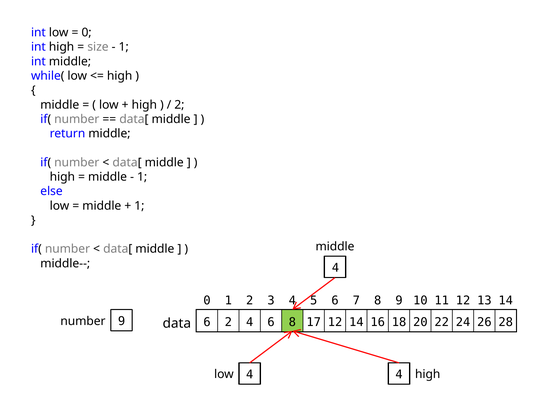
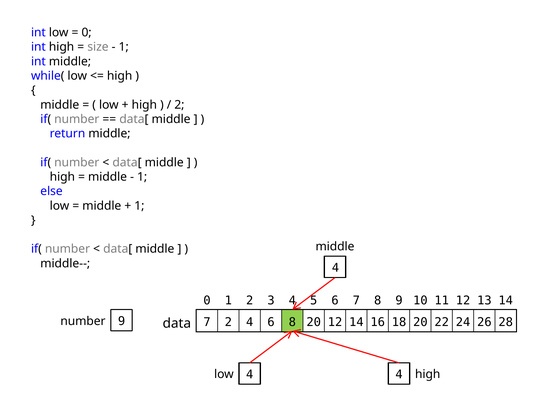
data 6: 6 -> 7 (207, 323)
8 17: 17 -> 20 (314, 323)
